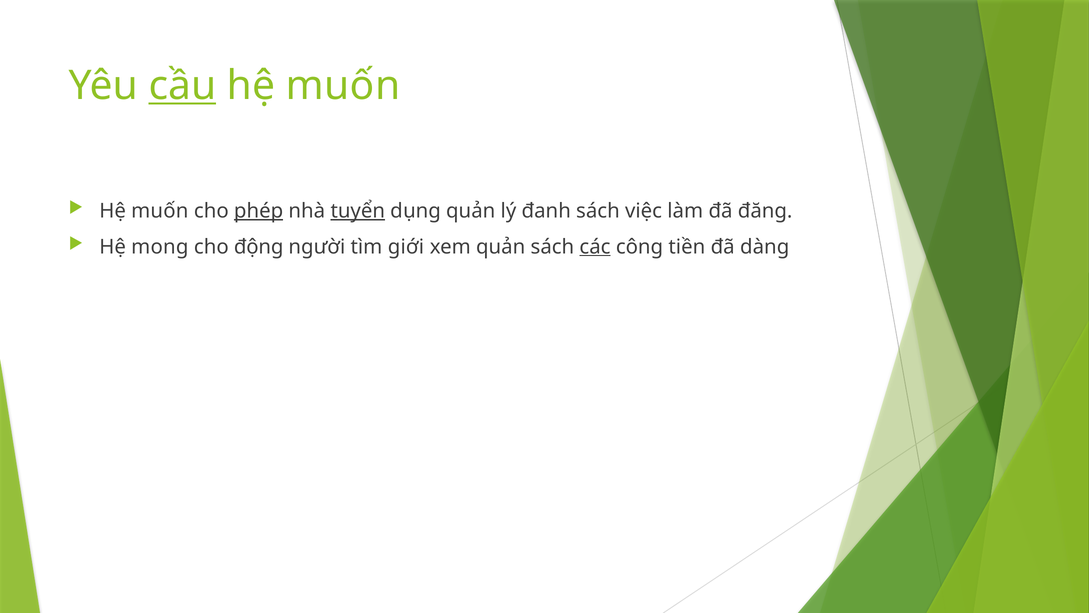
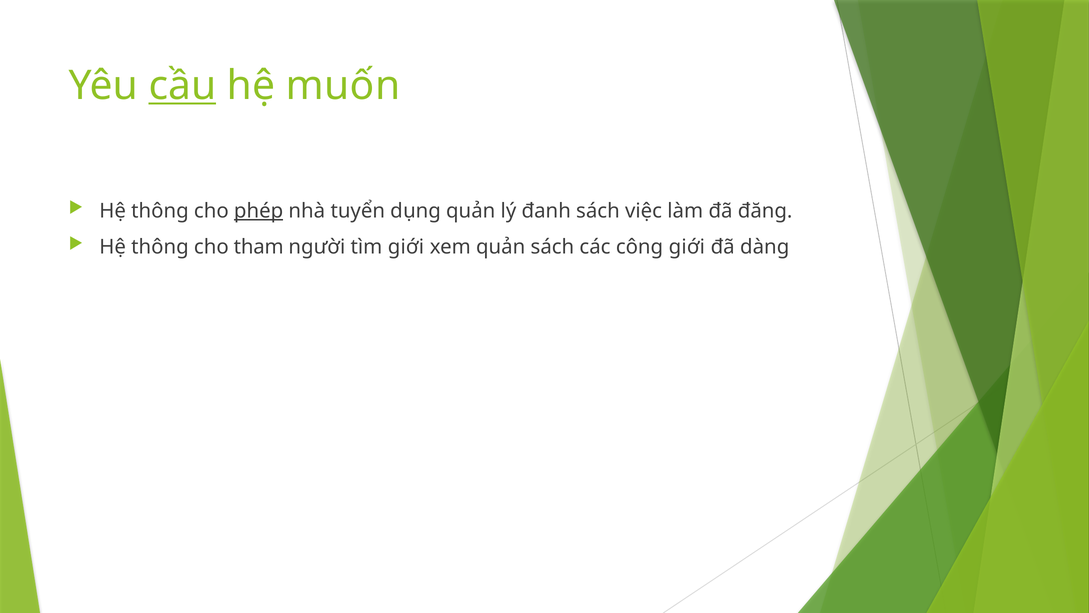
muốn: muốn -> thông (160, 211)
tuyển underline: present -> none (358, 211)
mong: mong -> thông (160, 247)
động: động -> tham (259, 247)
các underline: present -> none (595, 247)
công tiền: tiền -> giới (687, 247)
